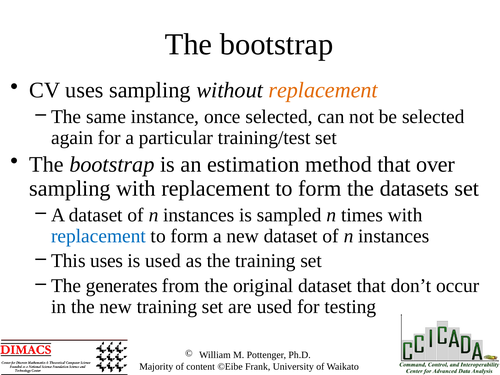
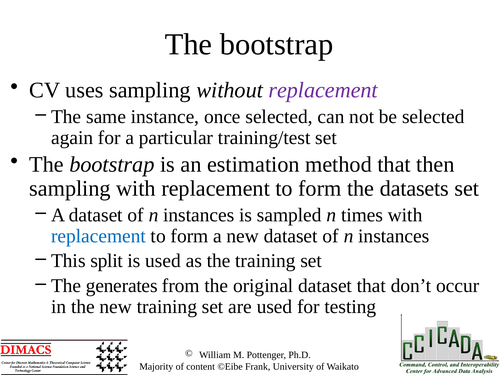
replacement colour: orange -> purple (323, 90)
over: over -> then (435, 165)
This uses: uses -> split (107, 261)
